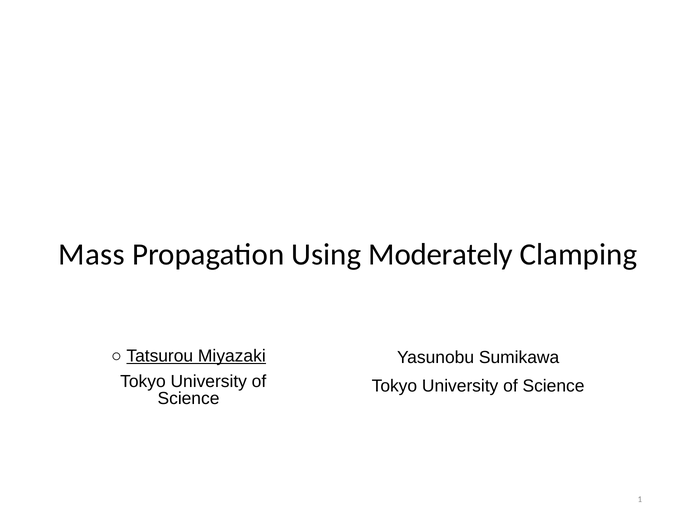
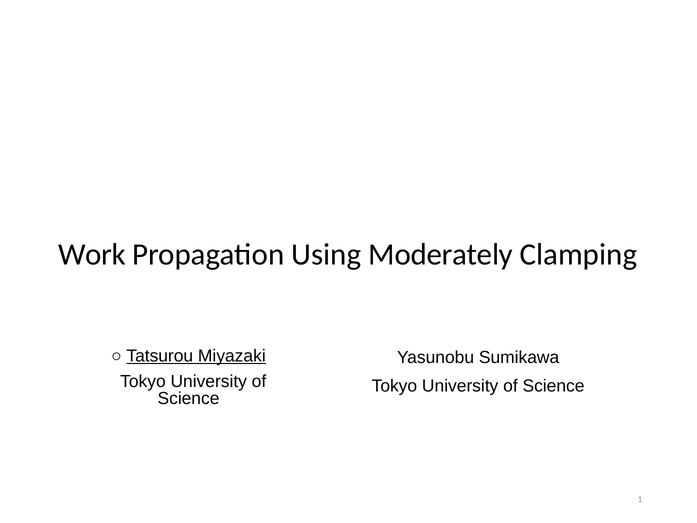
Mass: Mass -> Work (92, 255)
